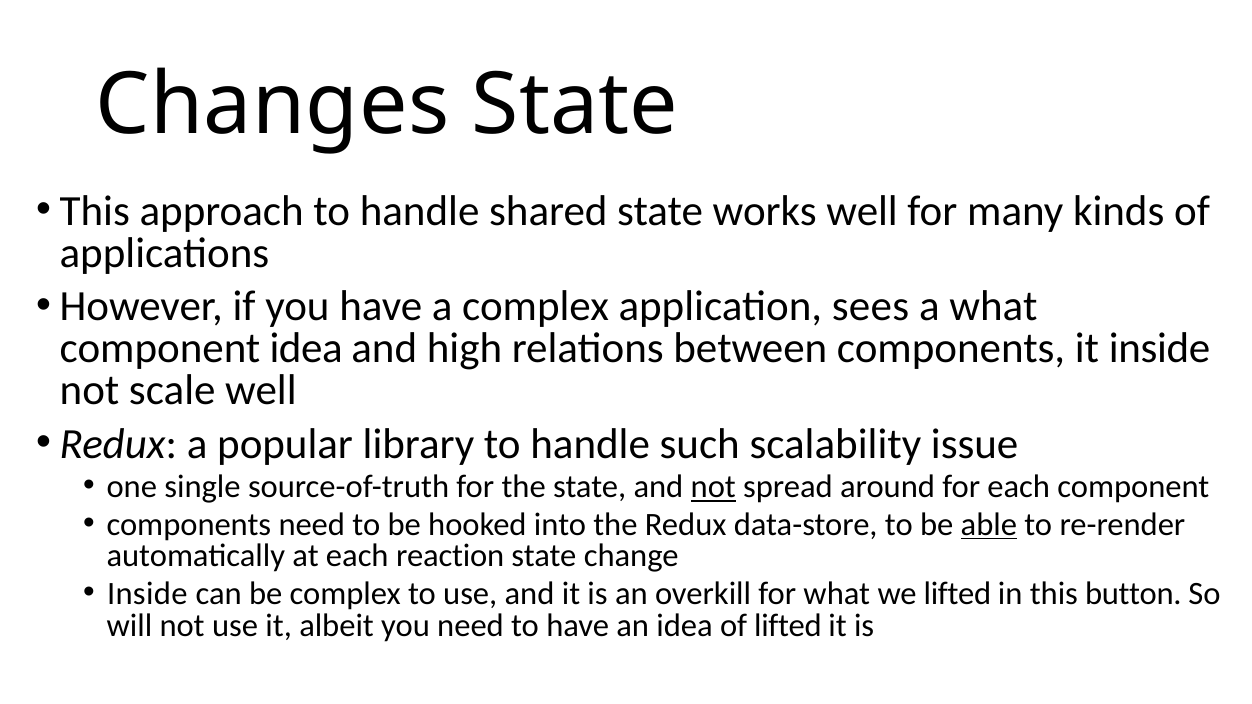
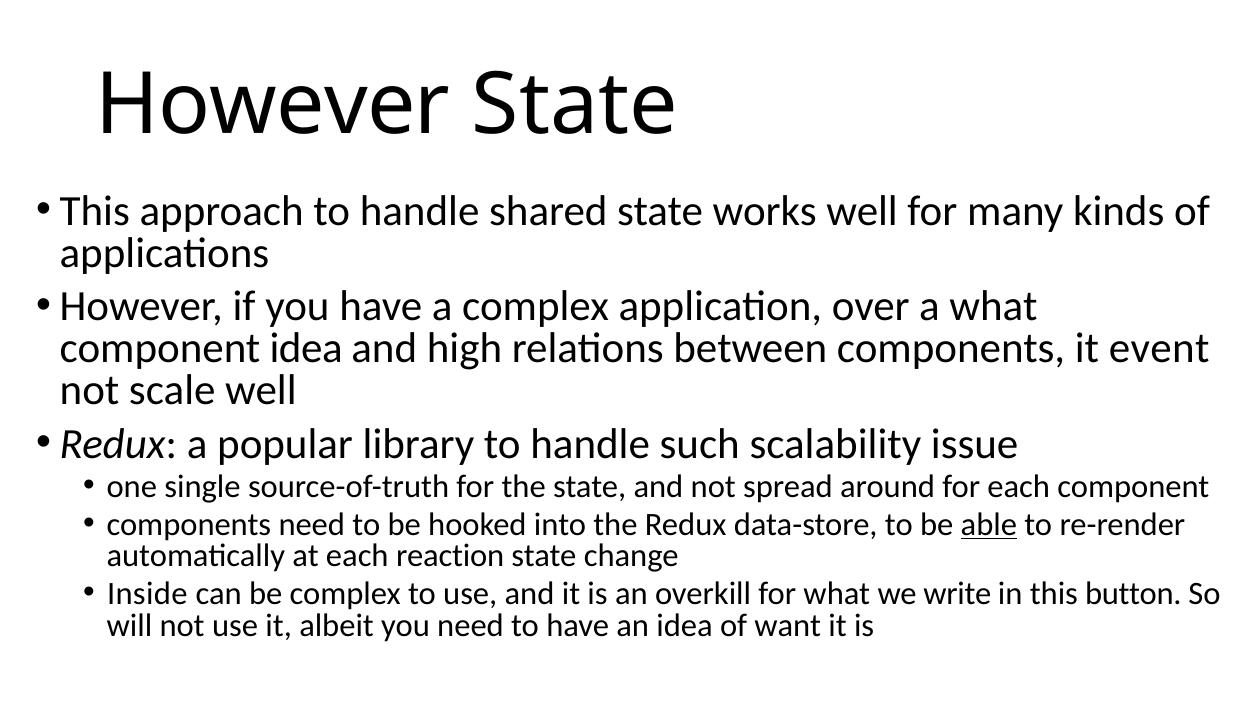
Changes: Changes -> However (273, 105)
sees: sees -> over (871, 307)
it inside: inside -> event (1159, 349)
not underline: present -> none (713, 487)
we lifted: lifted -> write (957, 594)
of lifted: lifted -> want (788, 626)
